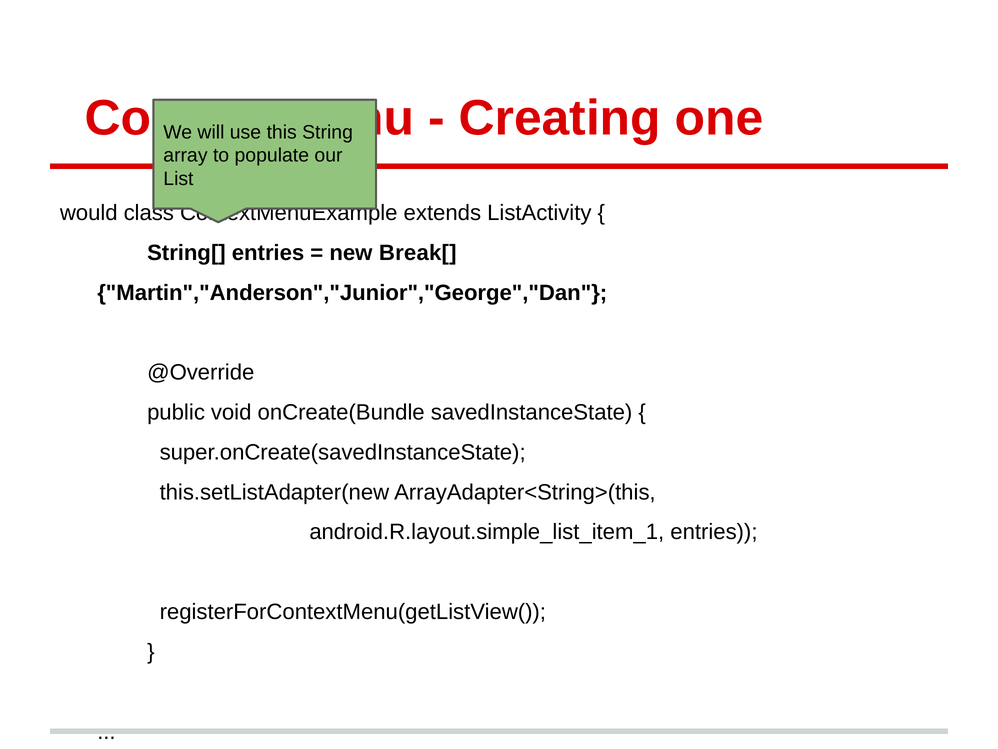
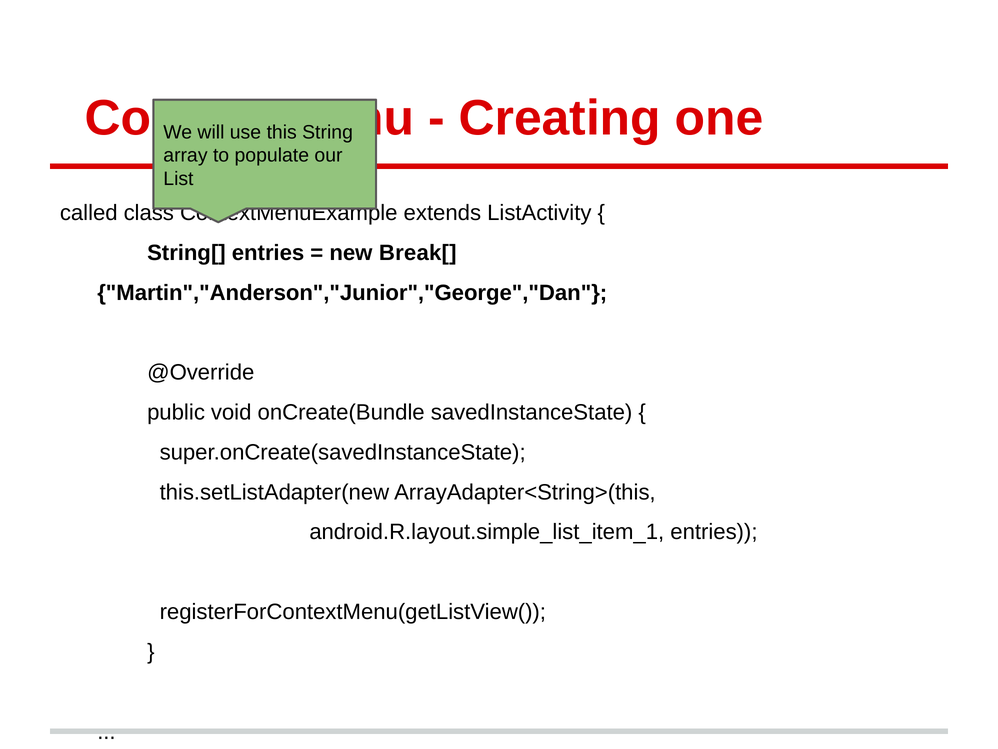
would: would -> called (89, 213)
